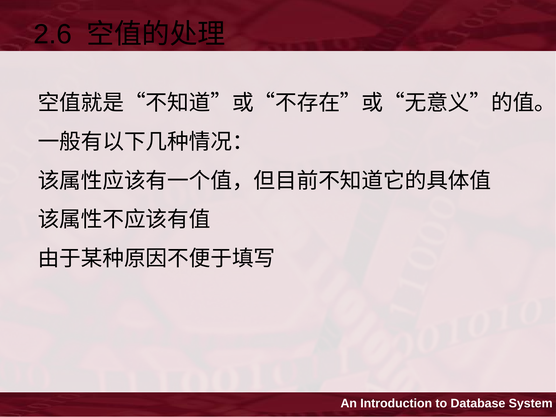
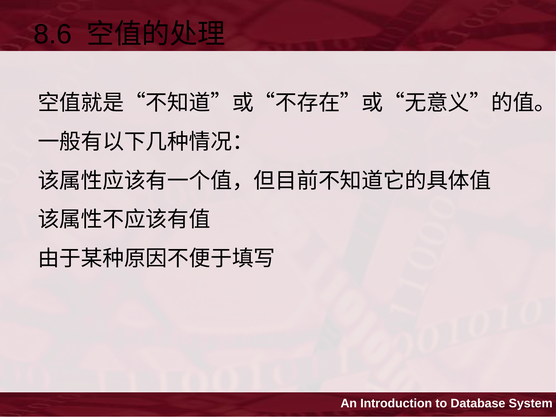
2.6: 2.6 -> 8.6 (53, 34)
